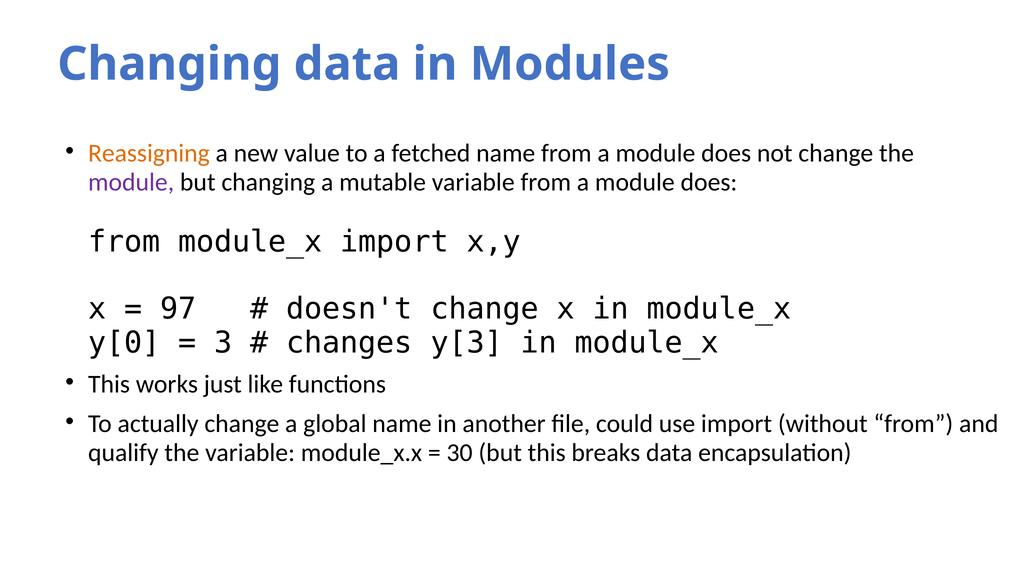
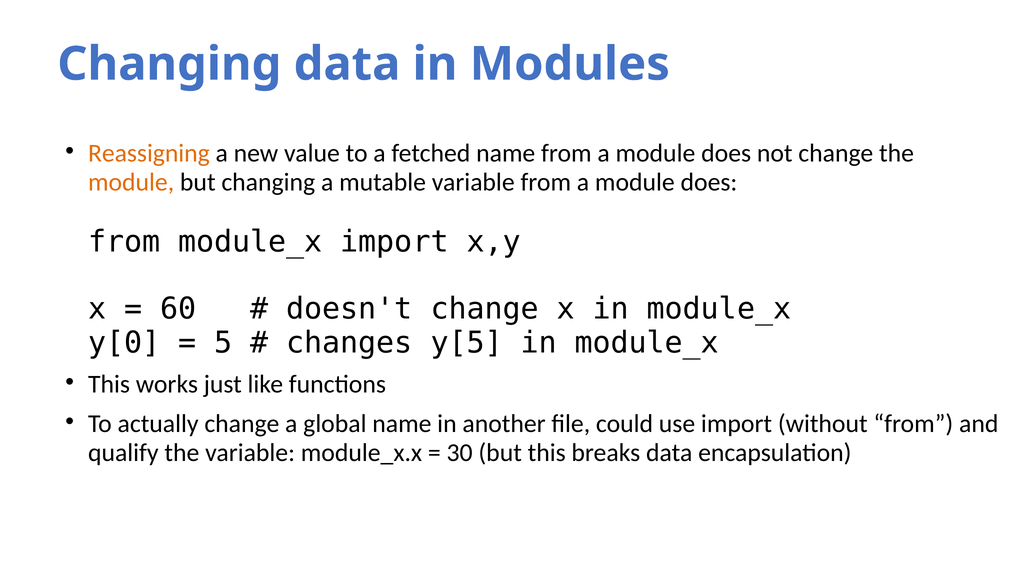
module colour: purple -> orange (131, 182)
97: 97 -> 60 (178, 309)
3: 3 -> 5 (223, 342)
y[3: y[3 -> y[5 (467, 342)
